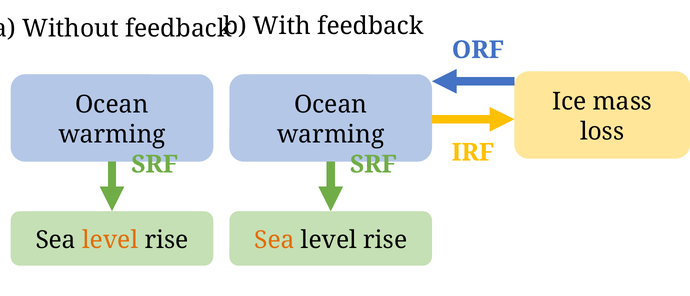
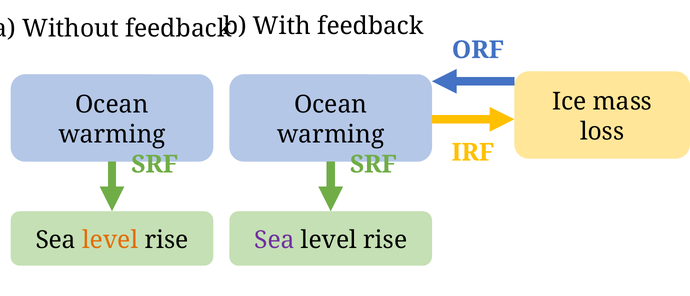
Sea colour: orange -> purple (274, 240)
